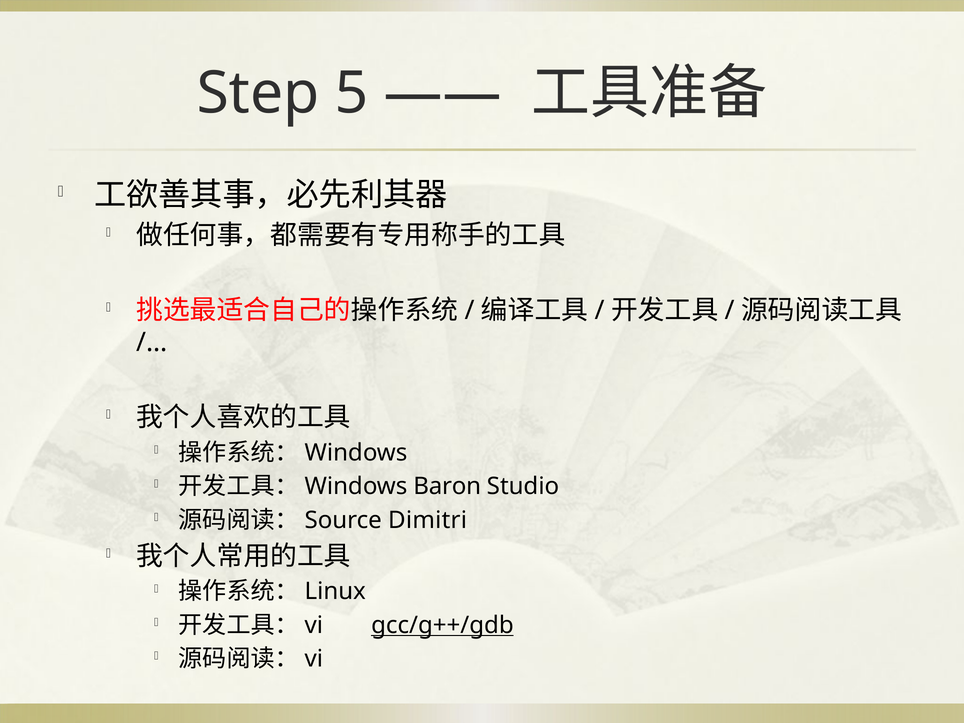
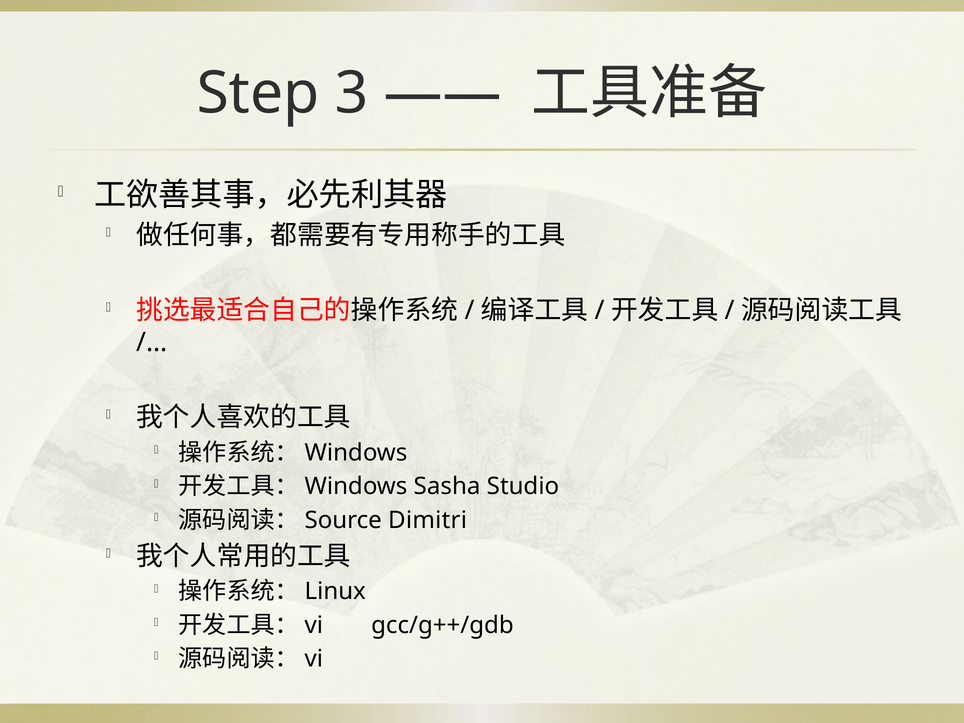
5: 5 -> 3 (352, 93)
Baron: Baron -> Sasha (447, 486)
gcc/g++/gdb underline: present -> none (442, 625)
